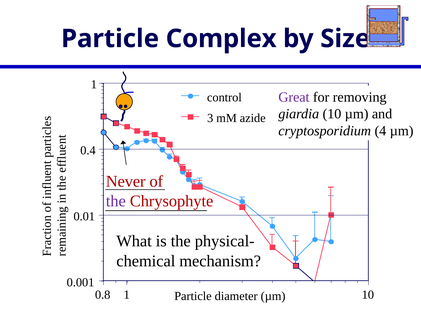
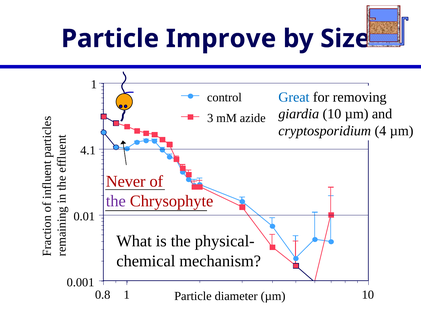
Complex: Complex -> Improve (221, 39)
Great colour: purple -> blue (294, 97)
0.4: 0.4 -> 4.1 (88, 150)
